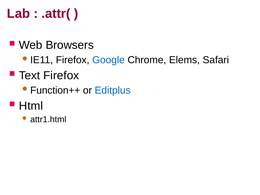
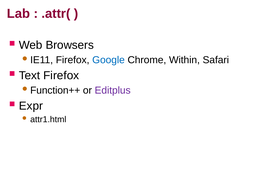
Elems: Elems -> Within (184, 60)
Editplus colour: blue -> purple (113, 90)
Html: Html -> Expr (31, 106)
